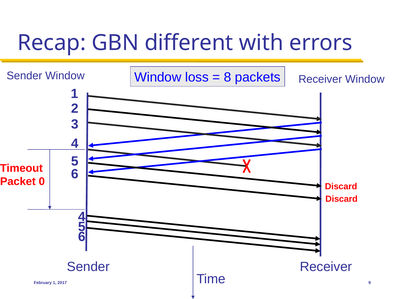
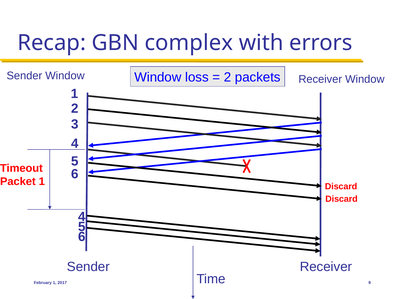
different: different -> complex (189, 43)
8: 8 -> 2 (228, 77)
Packet 0: 0 -> 1 (42, 181)
